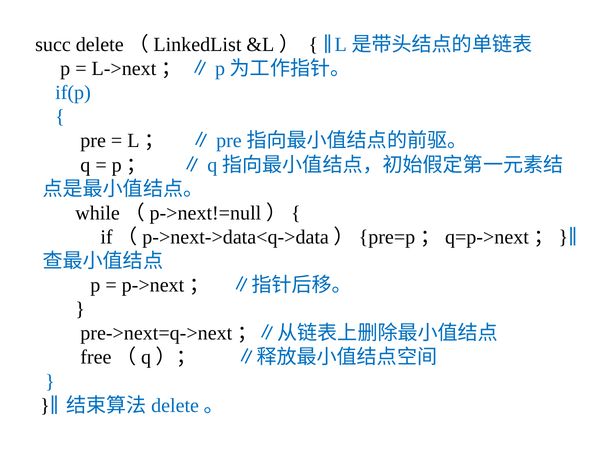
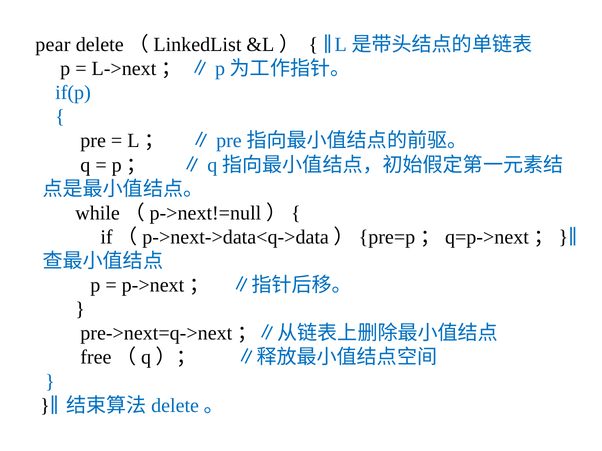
succ: succ -> pear (53, 45)
